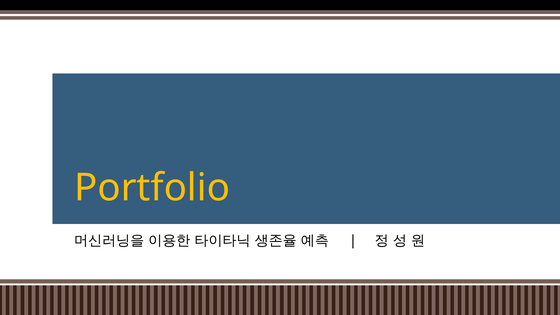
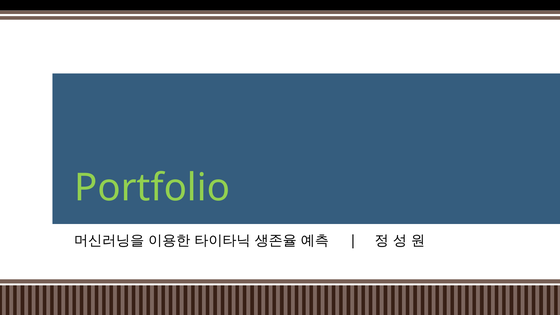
Portfolio colour: yellow -> light green (152, 188)
